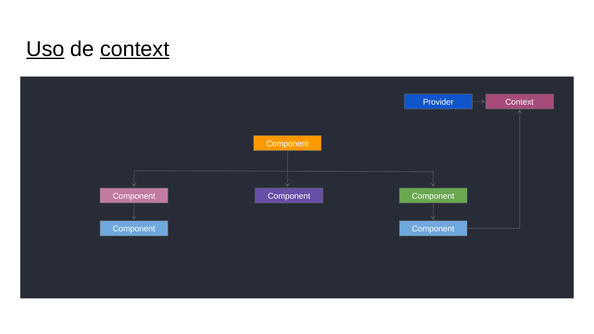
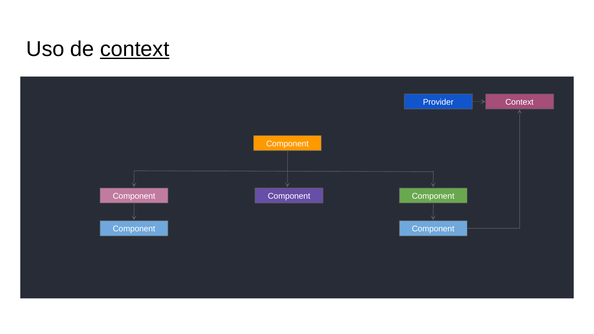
Uso underline: present -> none (45, 49)
